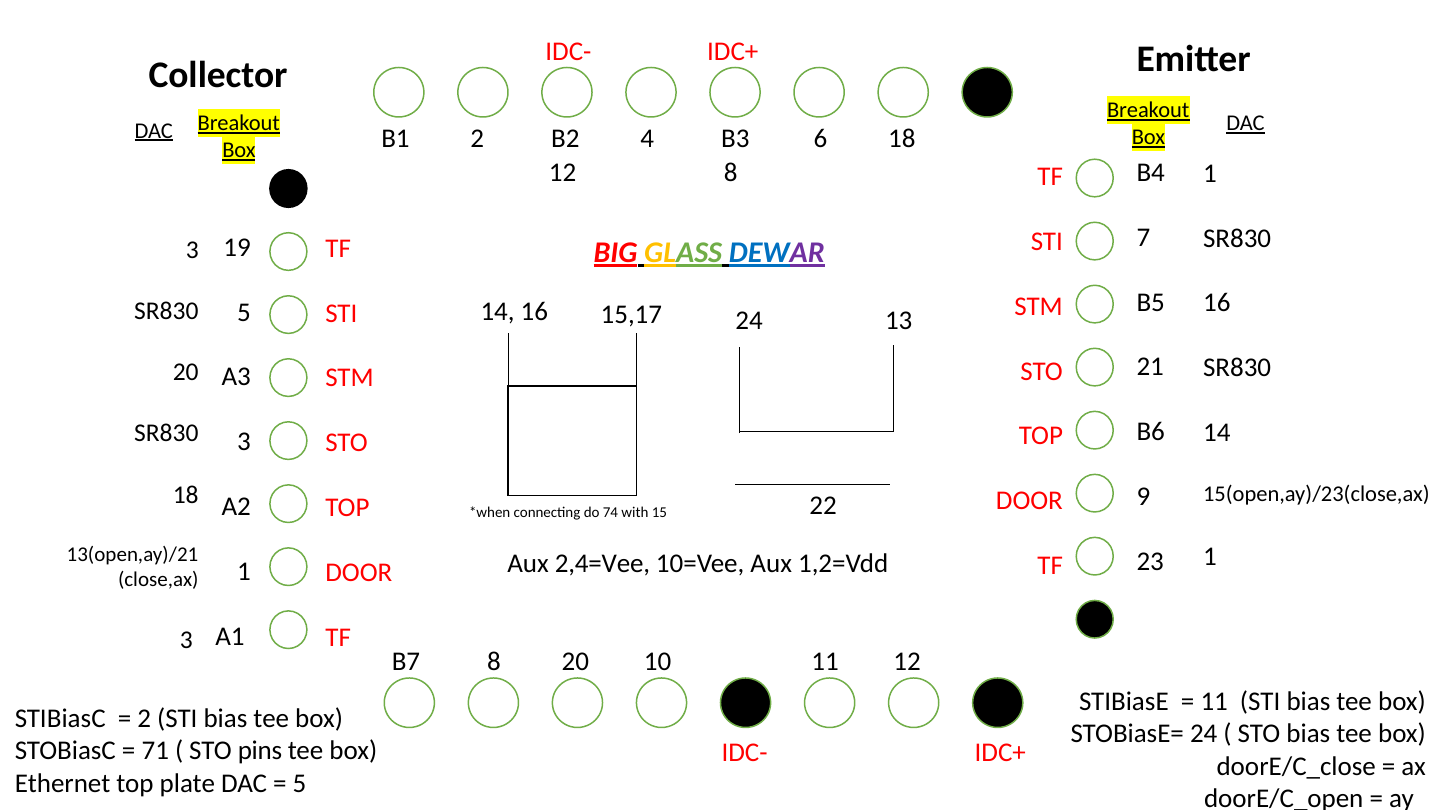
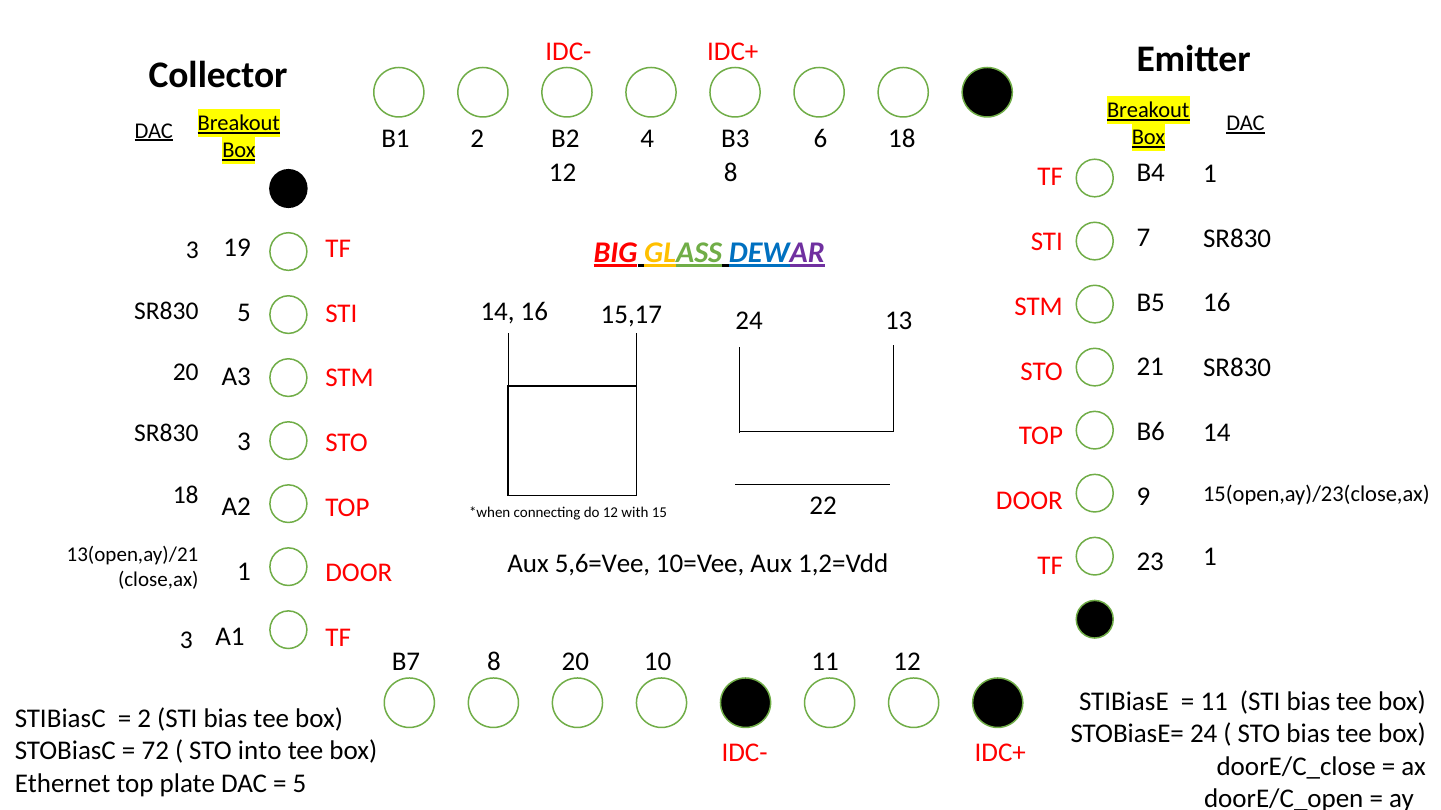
do 74: 74 -> 12 (610, 513)
2,4=Vee: 2,4=Vee -> 5,6=Vee (602, 564)
71: 71 -> 72 (155, 752)
pins: pins -> into (260, 752)
